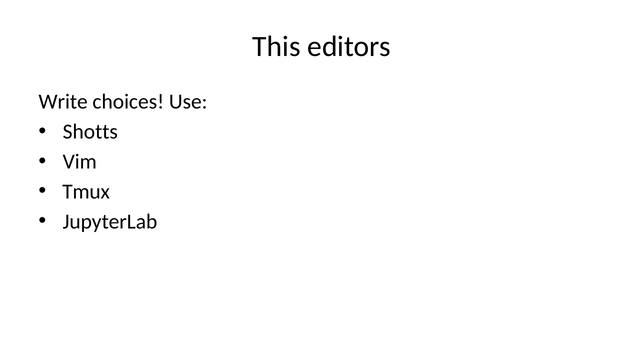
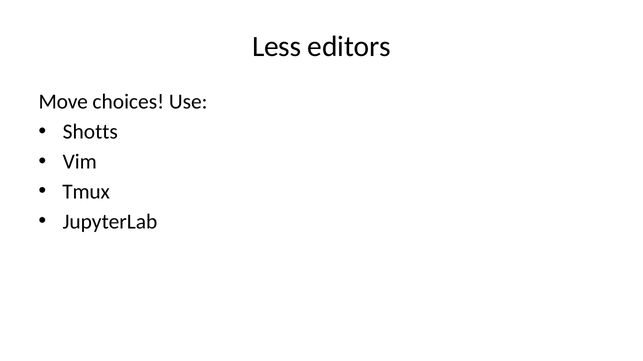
This: This -> Less (277, 47)
Write: Write -> Move (63, 102)
